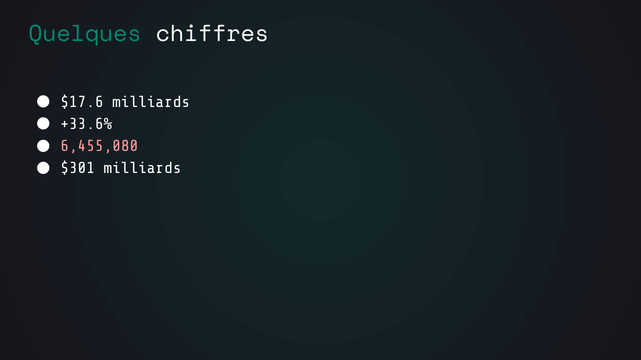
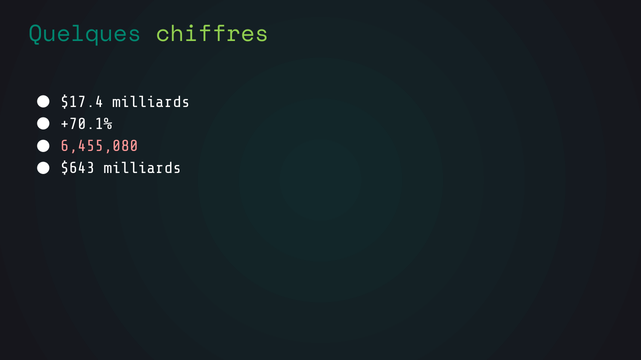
chiffres colour: white -> light green (212, 34)
$17.6: $17.6 -> $17.4 (82, 102)
+33.6%: +33.6% -> +70.1% (86, 124)
$301: $301 -> $643 (78, 168)
